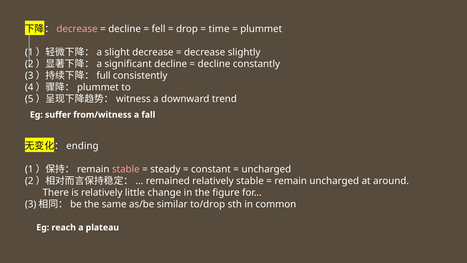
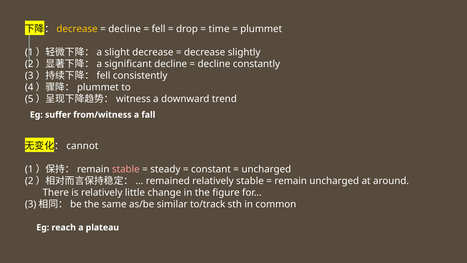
decrease colour: pink -> yellow (77, 29)
full: full -> fell (103, 76)
ending: ending -> cannot (82, 146)
to/drop: to/drop -> to/track (208, 204)
